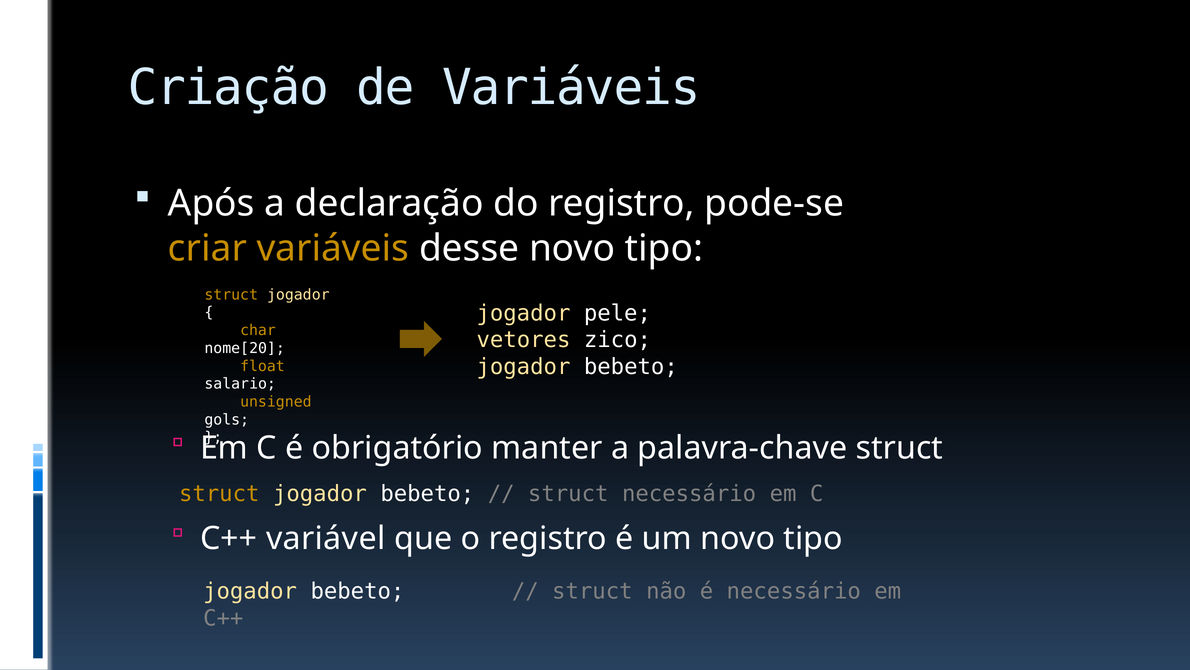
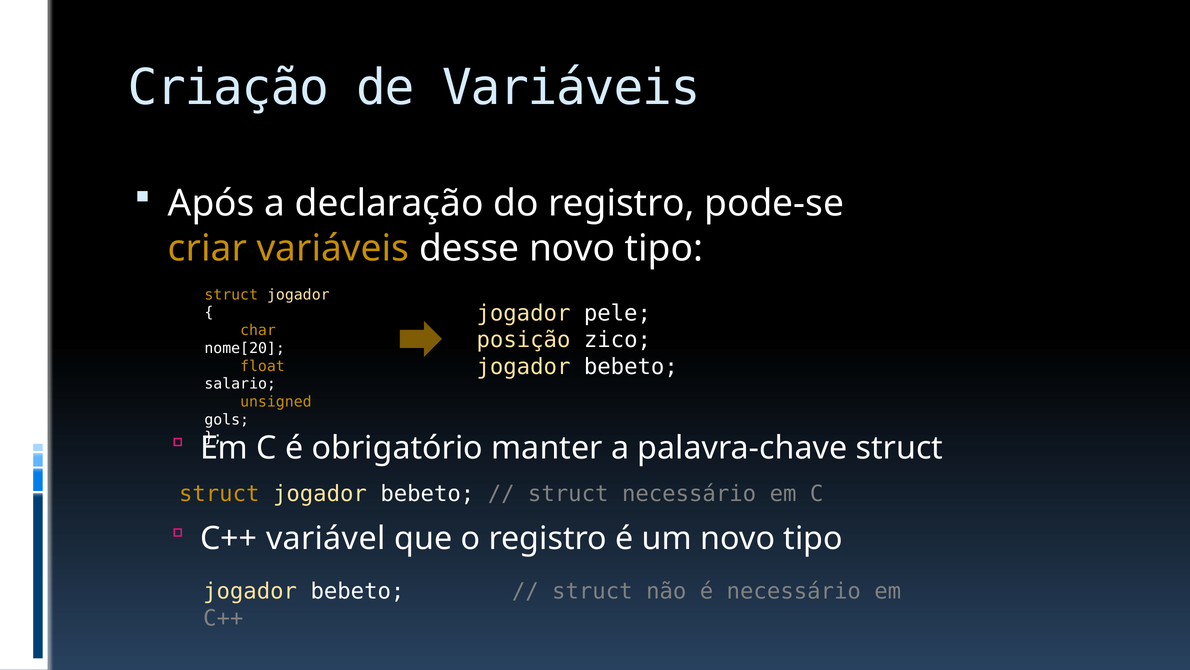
vetores: vetores -> posição (524, 340)
